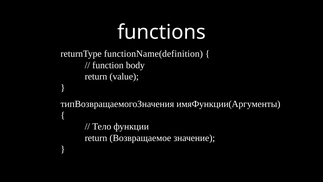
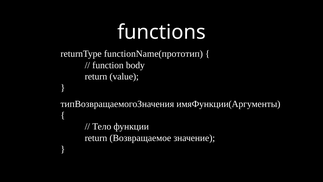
functionName(definition: functionName(definition -> functionName(прототип (153, 54)
